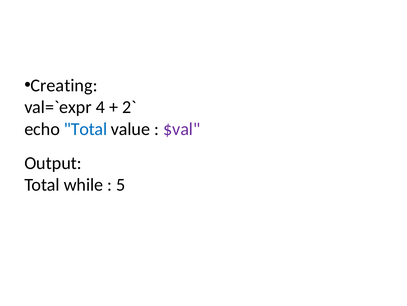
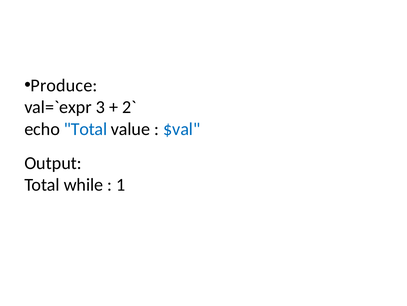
Creating: Creating -> Produce (64, 85)
4: 4 -> 3 (100, 107)
$val colour: purple -> blue (182, 129)
5: 5 -> 1 (121, 184)
